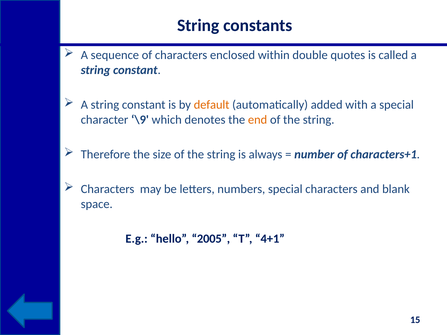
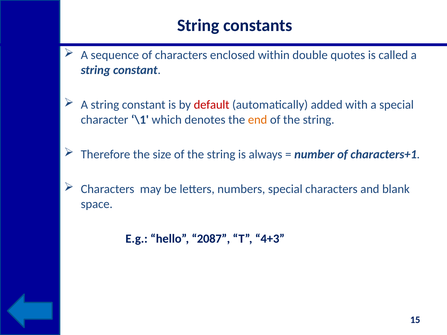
default colour: orange -> red (212, 105)
\9: \9 -> \1 (140, 120)
2005: 2005 -> 2087 (211, 239)
4+1: 4+1 -> 4+3 (270, 239)
